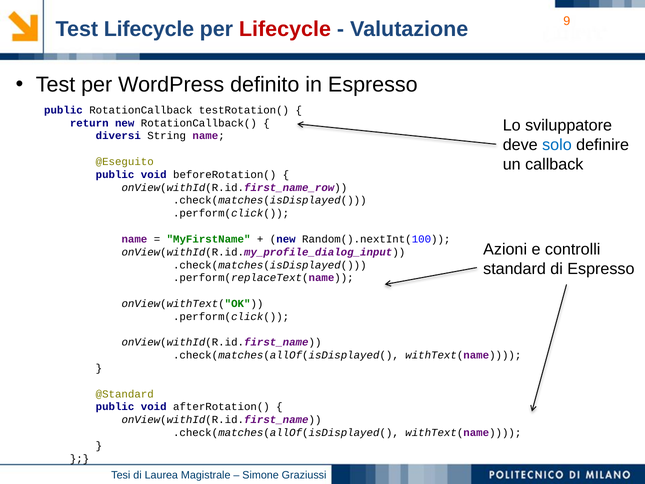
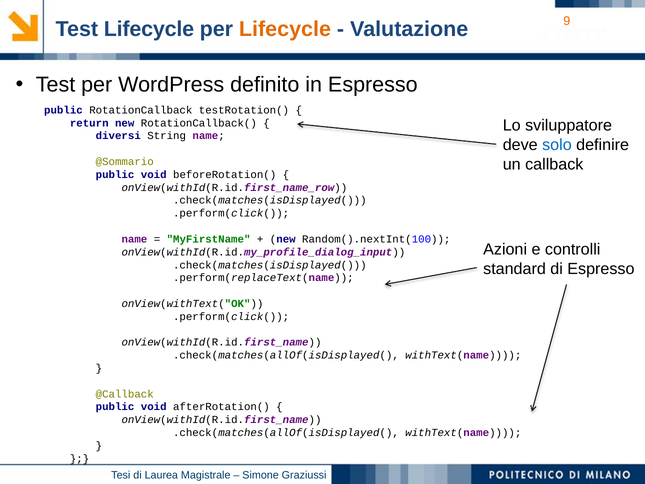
Lifecycle colour: red -> orange (285, 29)
@Eseguito: @Eseguito -> @Sommario (125, 162)
@Standard: @Standard -> @Callback (125, 394)
